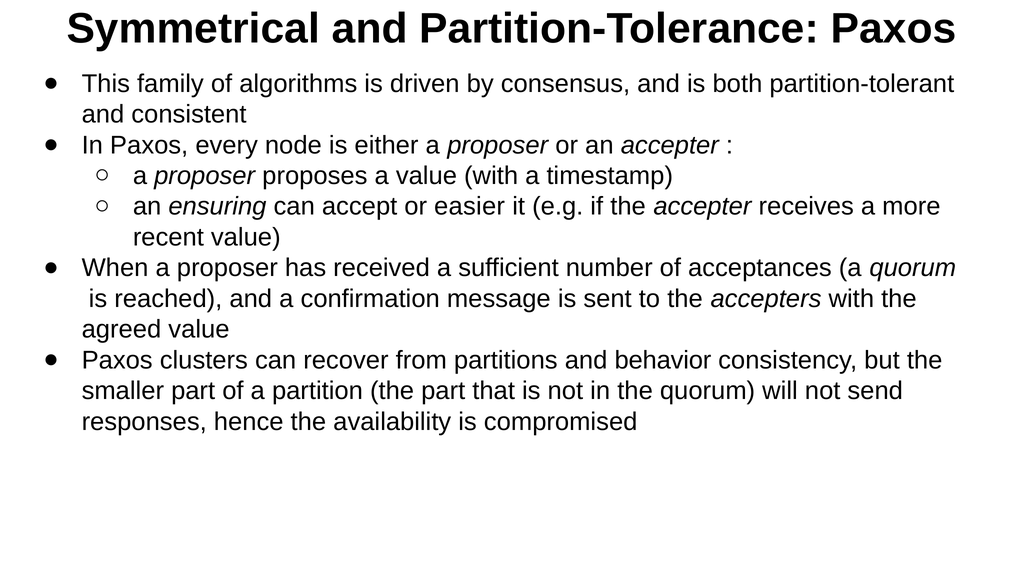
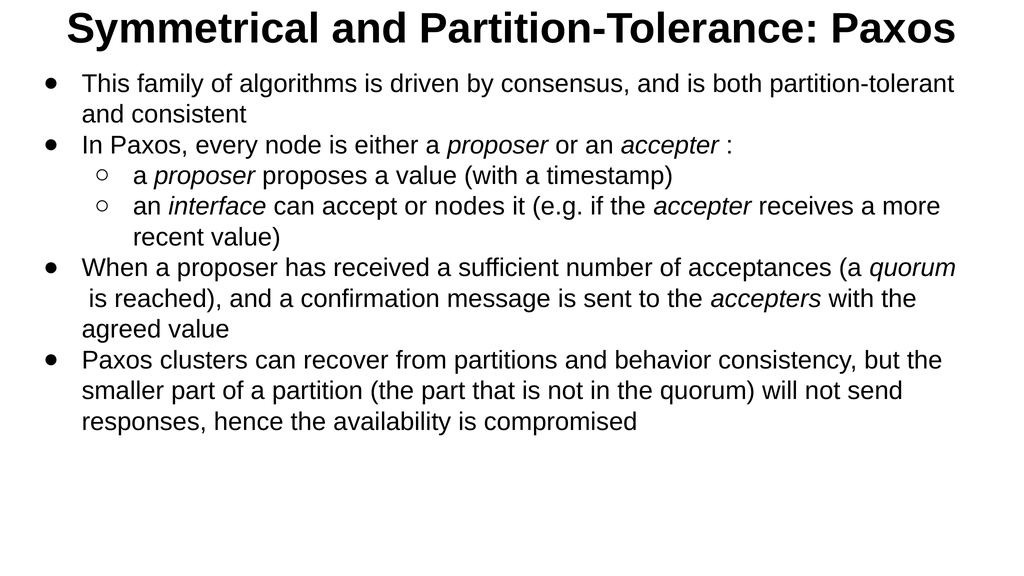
ensuring: ensuring -> interface (217, 207)
easier: easier -> nodes (470, 207)
